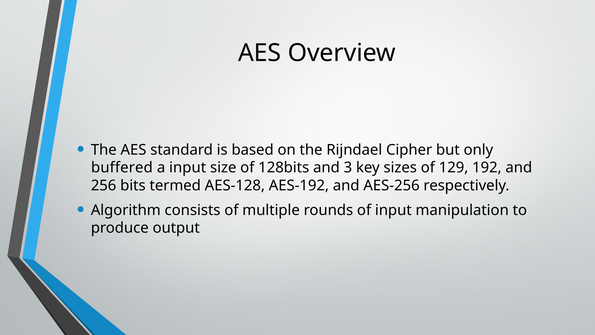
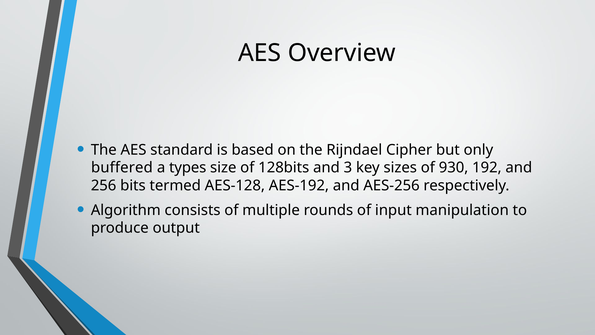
a input: input -> types (188, 168)
129: 129 -> 930 (454, 168)
